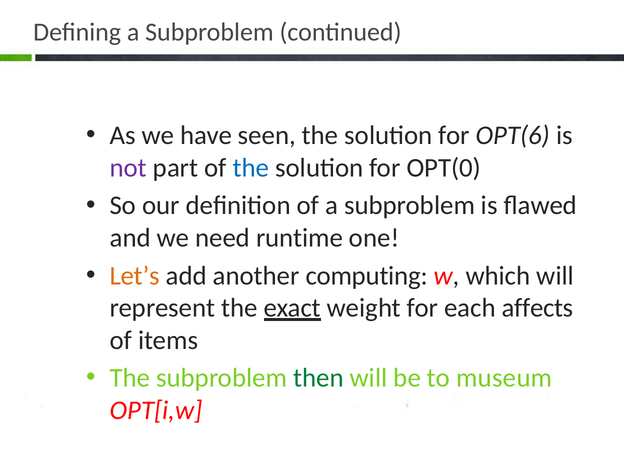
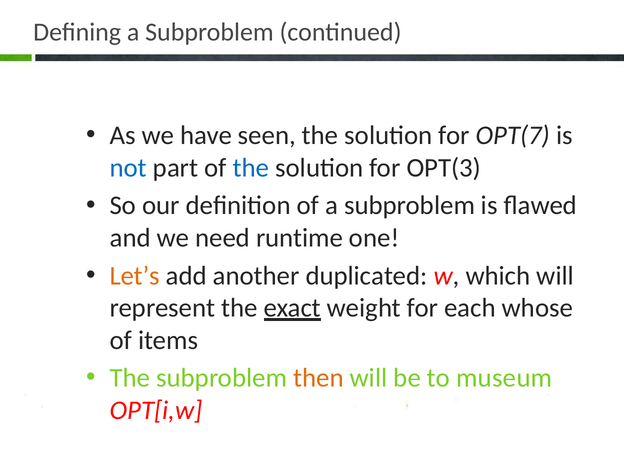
OPT(6: OPT(6 -> OPT(7 (513, 136)
not colour: purple -> blue (128, 168)
OPT(0: OPT(0 -> OPT(3 (444, 168)
computing: computing -> duplicated (367, 276)
affects: affects -> whose (537, 308)
then colour: green -> orange (318, 378)
